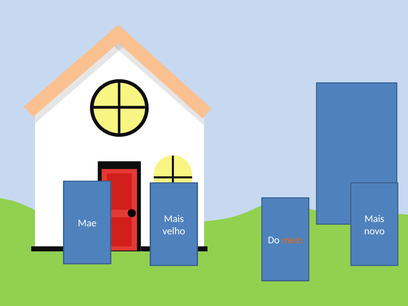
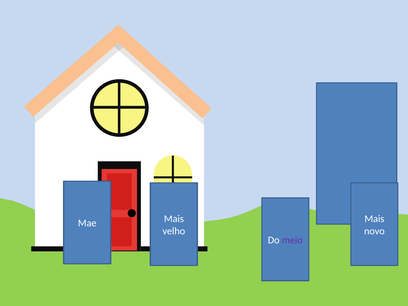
meio colour: orange -> purple (292, 240)
